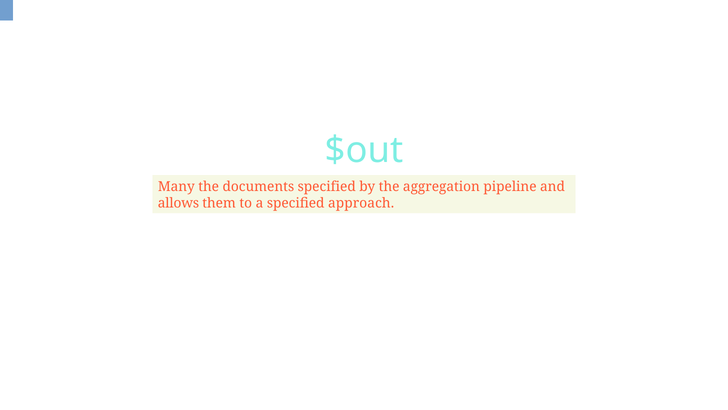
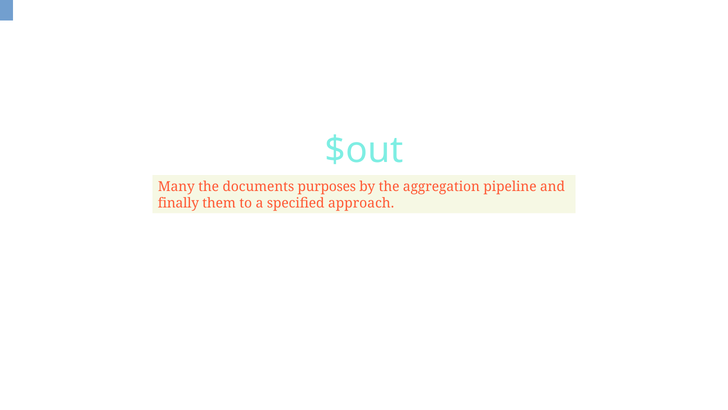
documents specified: specified -> purposes (327, 187)
allows: allows -> finally (178, 203)
